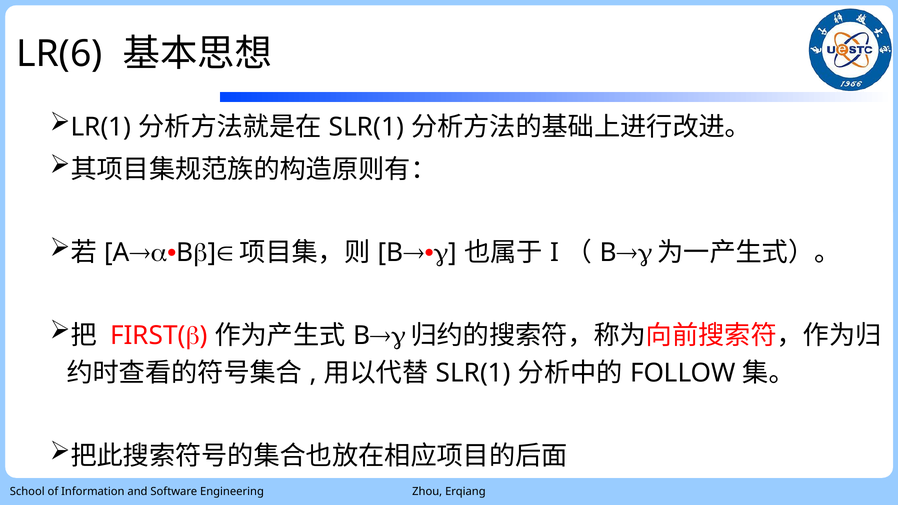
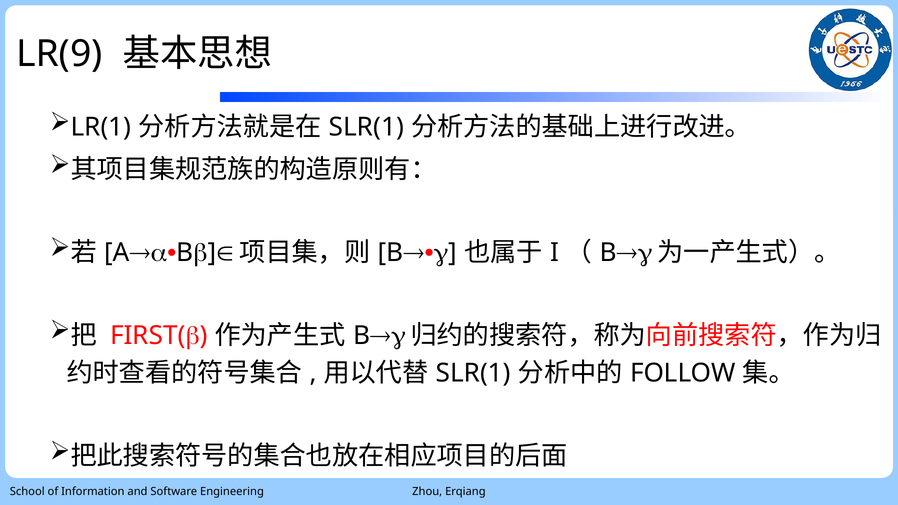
LR(6: LR(6 -> LR(9 (59, 54)
